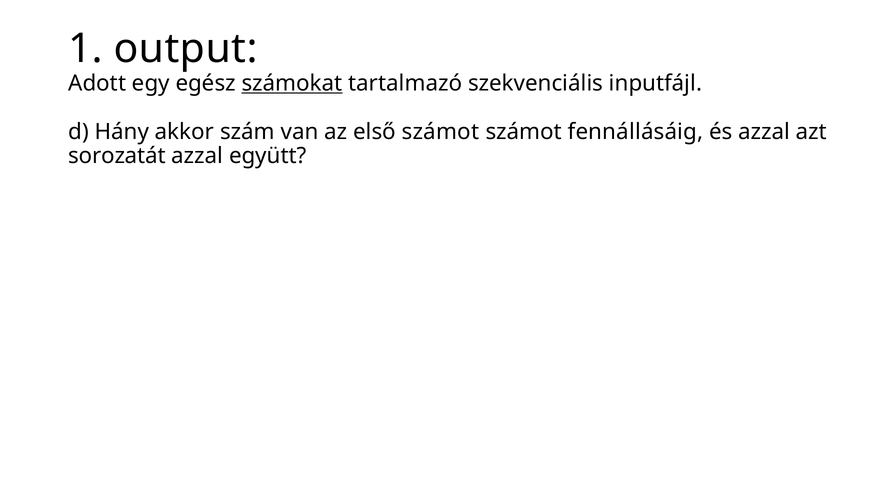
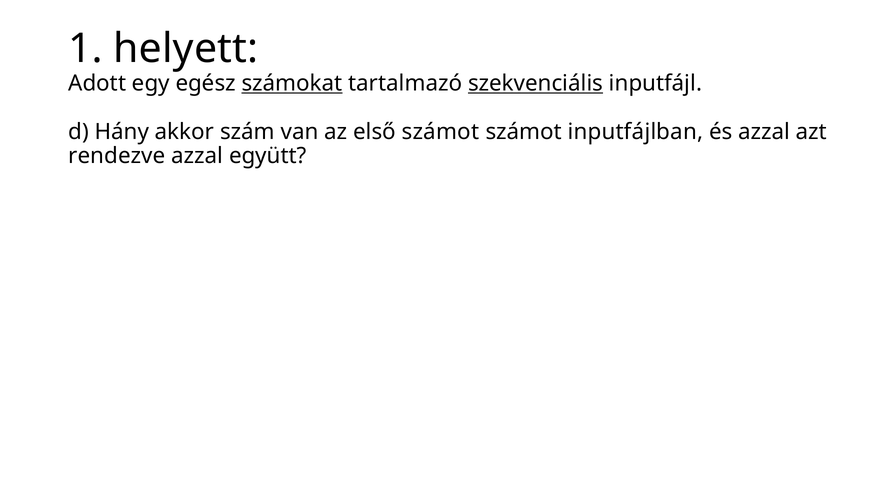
output: output -> helyett (186, 49)
szekvenciális underline: none -> present (536, 83)
fennállásáig: fennállásáig -> inputfájlban (635, 132)
sorozatát: sorozatát -> rendezve (117, 156)
